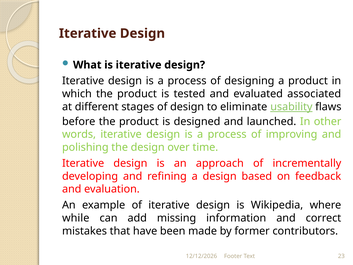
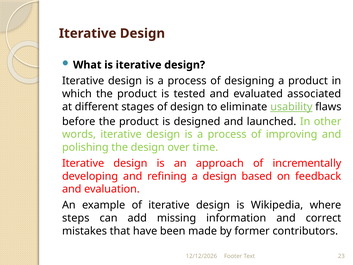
while: while -> steps (76, 218)
